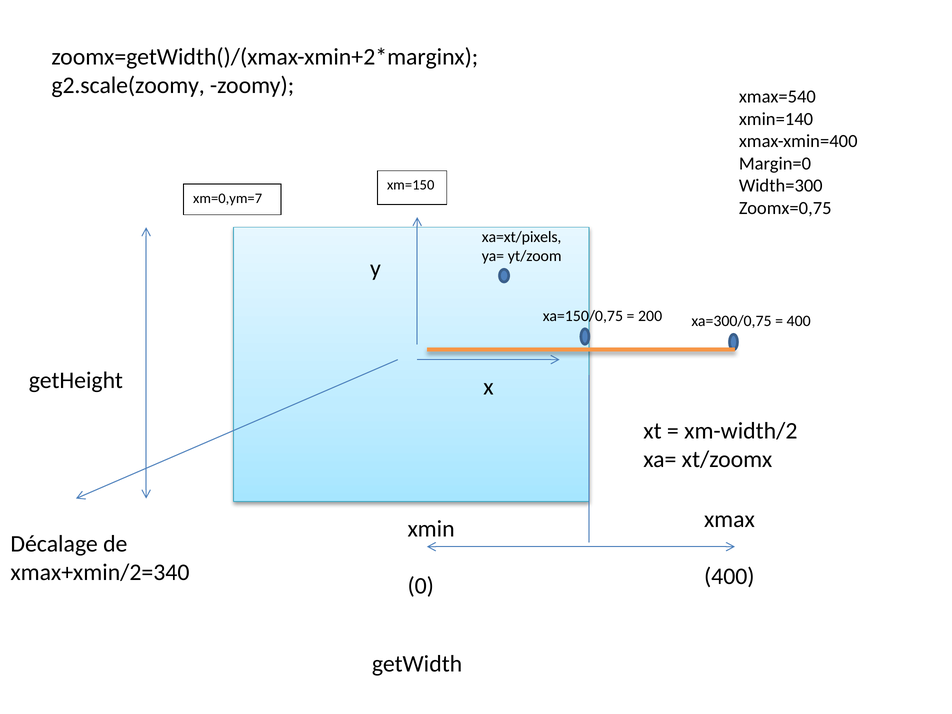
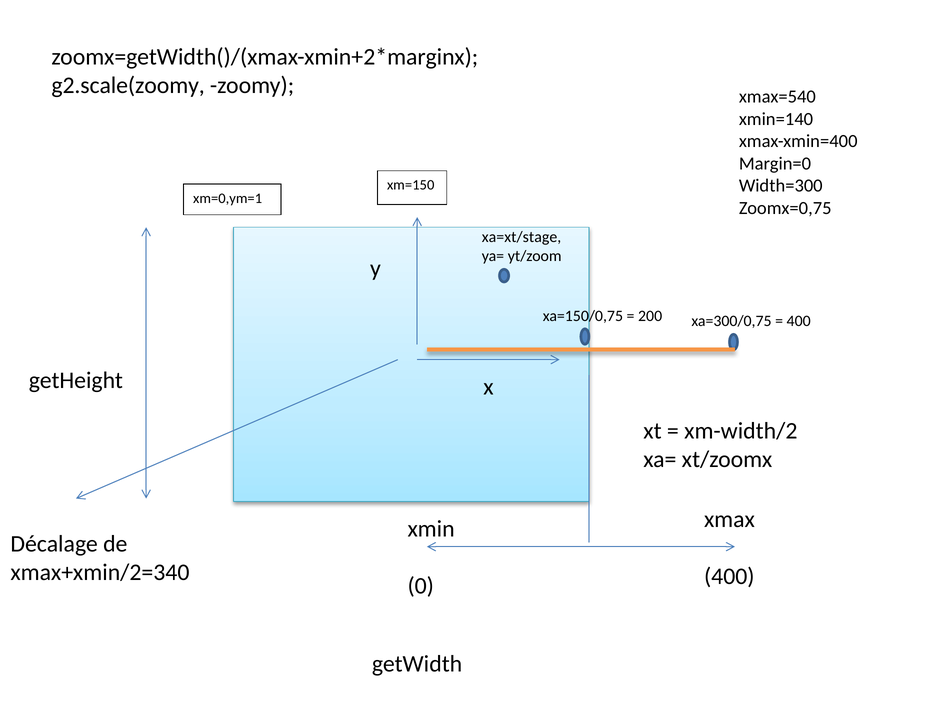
xm=0,ym=7: xm=0,ym=7 -> xm=0,ym=1 (228, 199)
xa=xt/pixels: xa=xt/pixels -> xa=xt/stage (522, 237)
